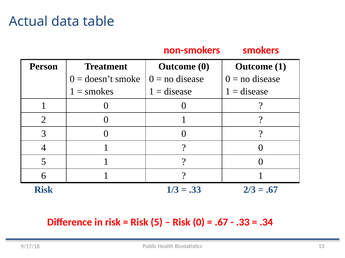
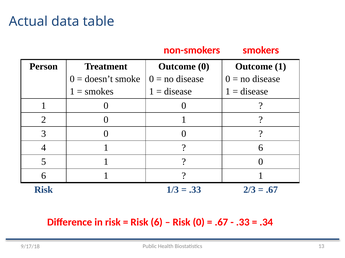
0: 0 -> 6 (261, 148)
Risk 5: 5 -> 6 (157, 223)
